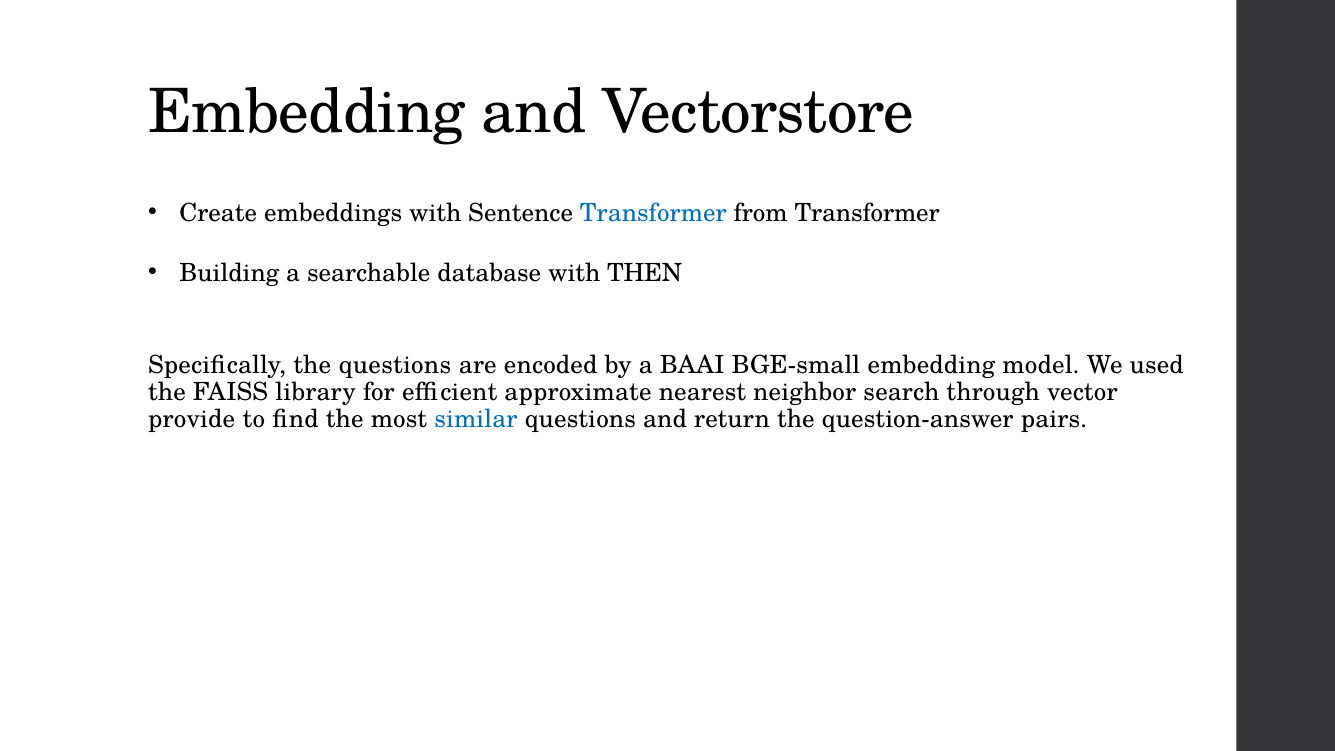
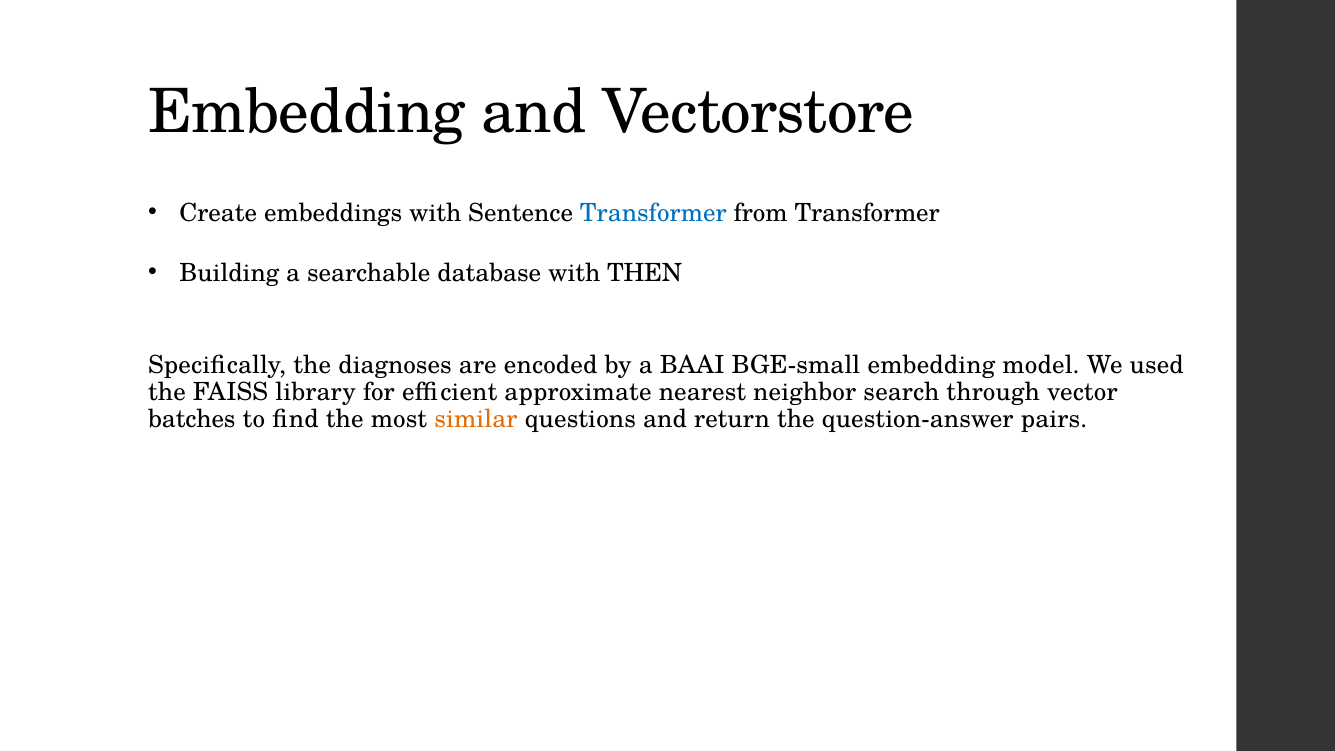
the questions: questions -> diagnoses (395, 366)
provide: provide -> batches (192, 420)
similar colour: blue -> orange (476, 420)
